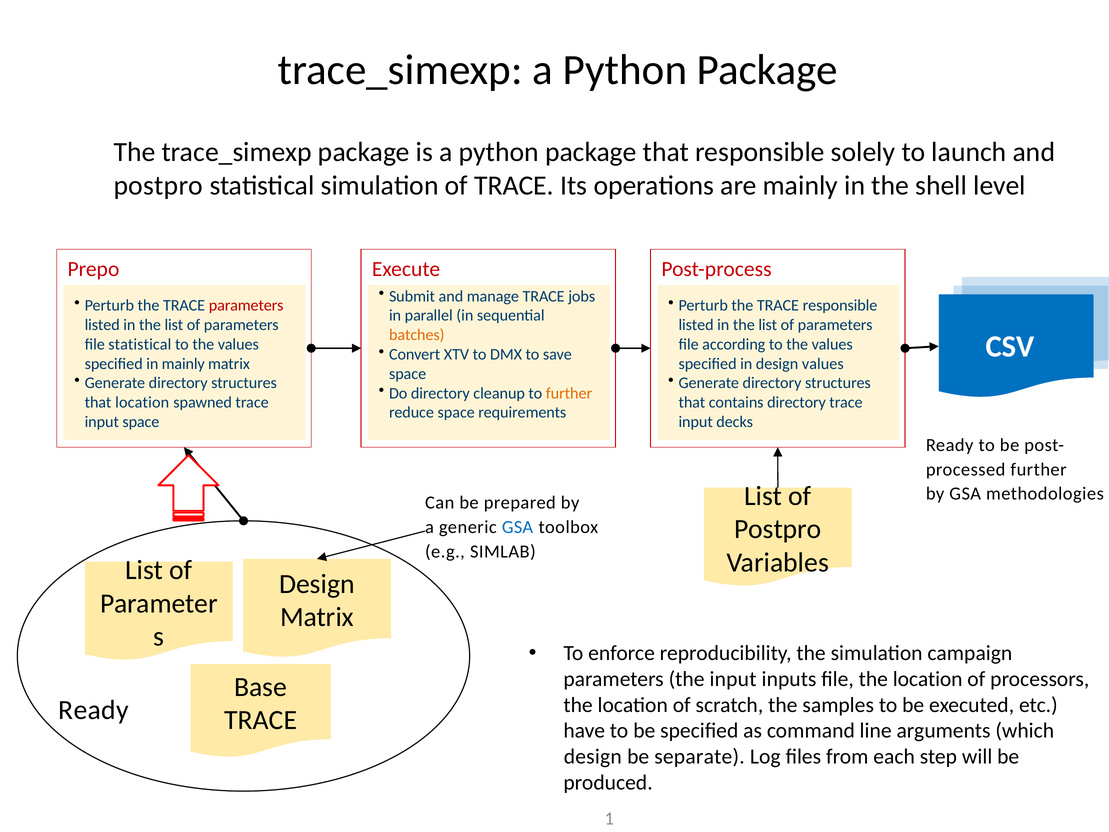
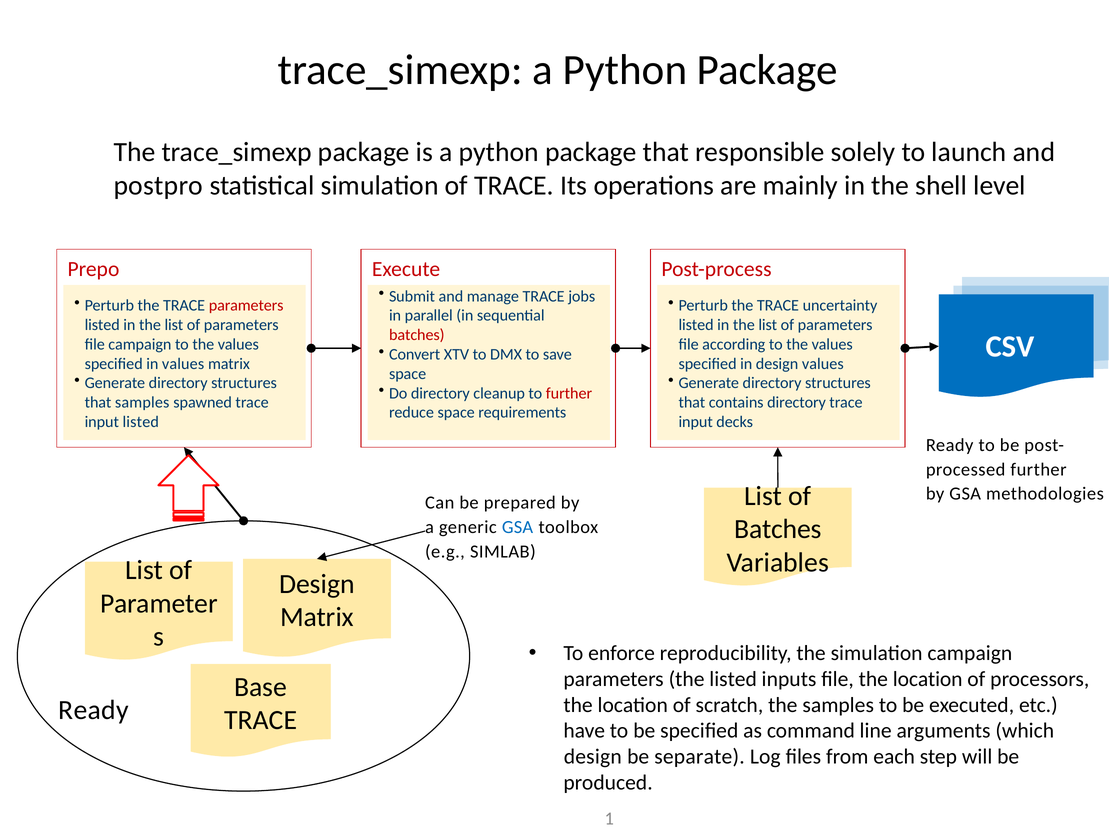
TRACE responsible: responsible -> uncertainty (840, 305)
batches colour: orange -> red (417, 335)
file statistical: statistical -> campaign (140, 344)
in mainly: mainly -> values (183, 364)
further colour: orange -> red (569, 393)
that location: location -> samples (142, 402)
input space: space -> listed (141, 422)
Postpro: Postpro -> Batches (778, 529)
the input: input -> listed (733, 679)
